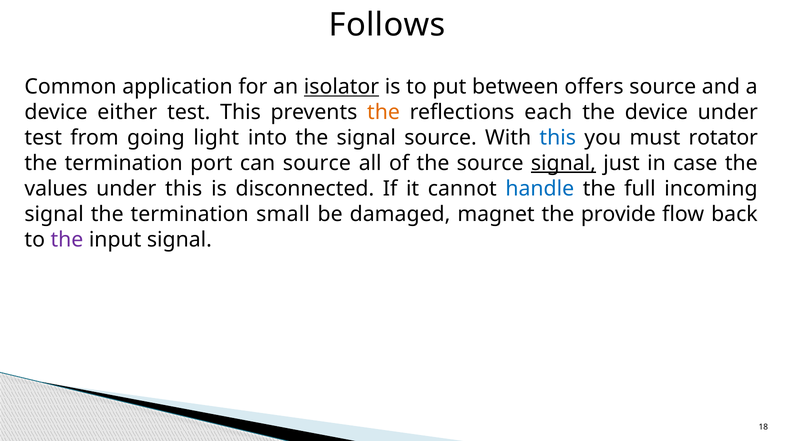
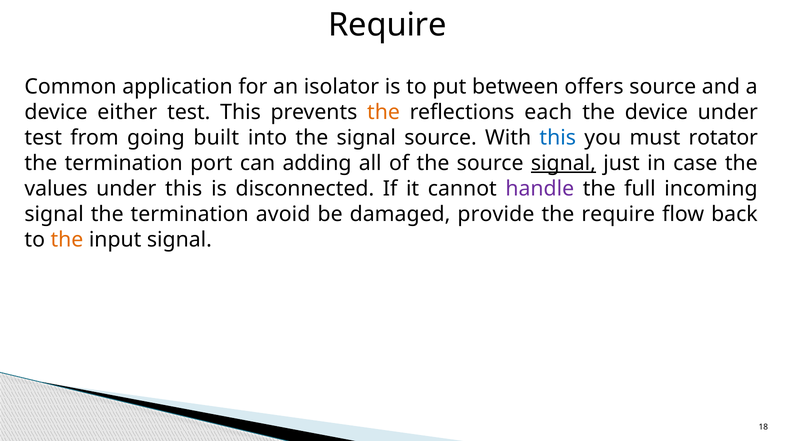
Follows: Follows -> Require (387, 25)
isolator underline: present -> none (341, 87)
light: light -> built (216, 138)
can source: source -> adding (317, 163)
handle colour: blue -> purple (540, 189)
small: small -> avoid (283, 214)
magnet: magnet -> provide (496, 214)
the provide: provide -> require (618, 214)
the colour: purple -> orange (67, 240)
